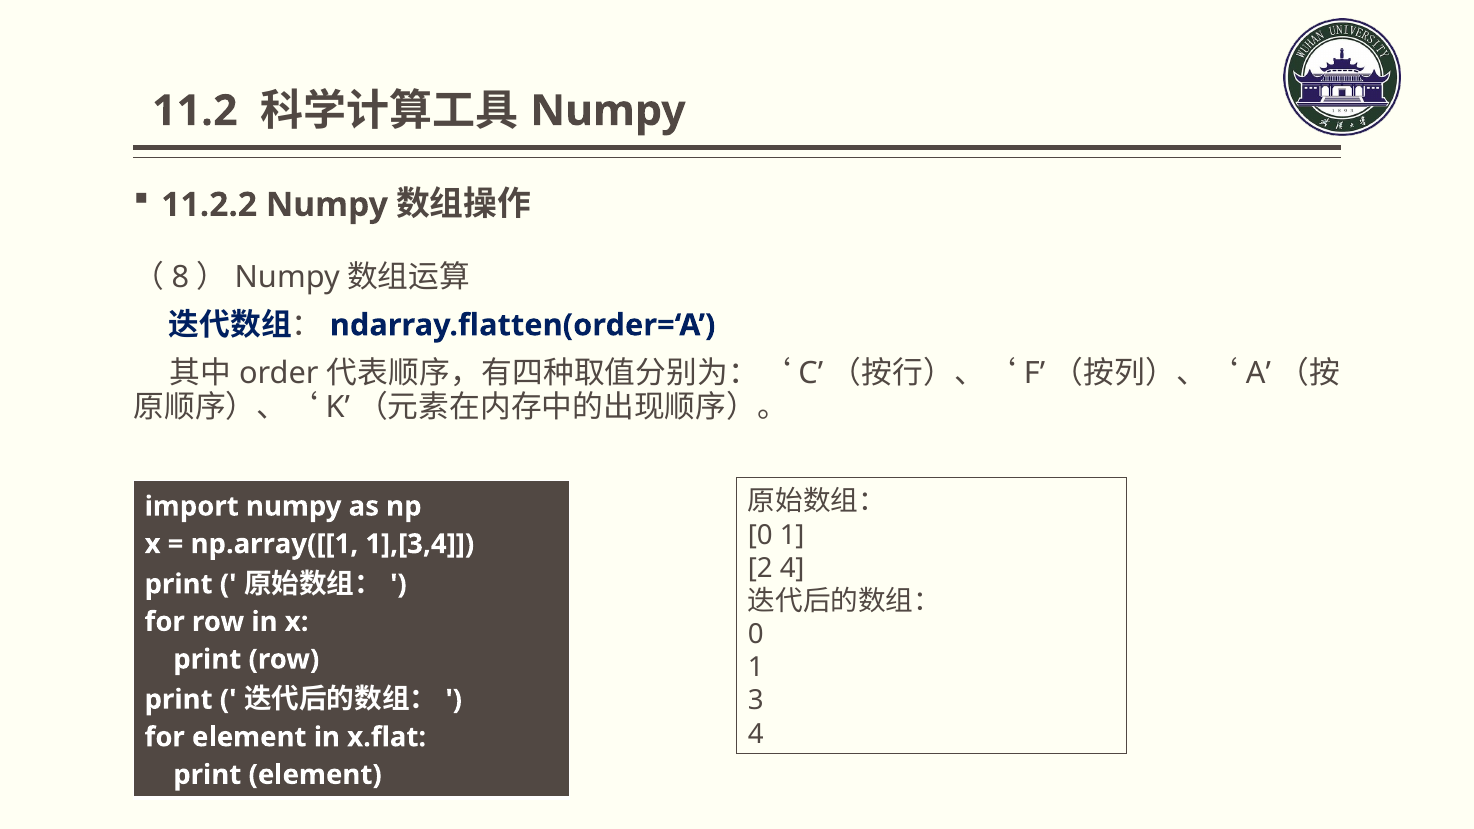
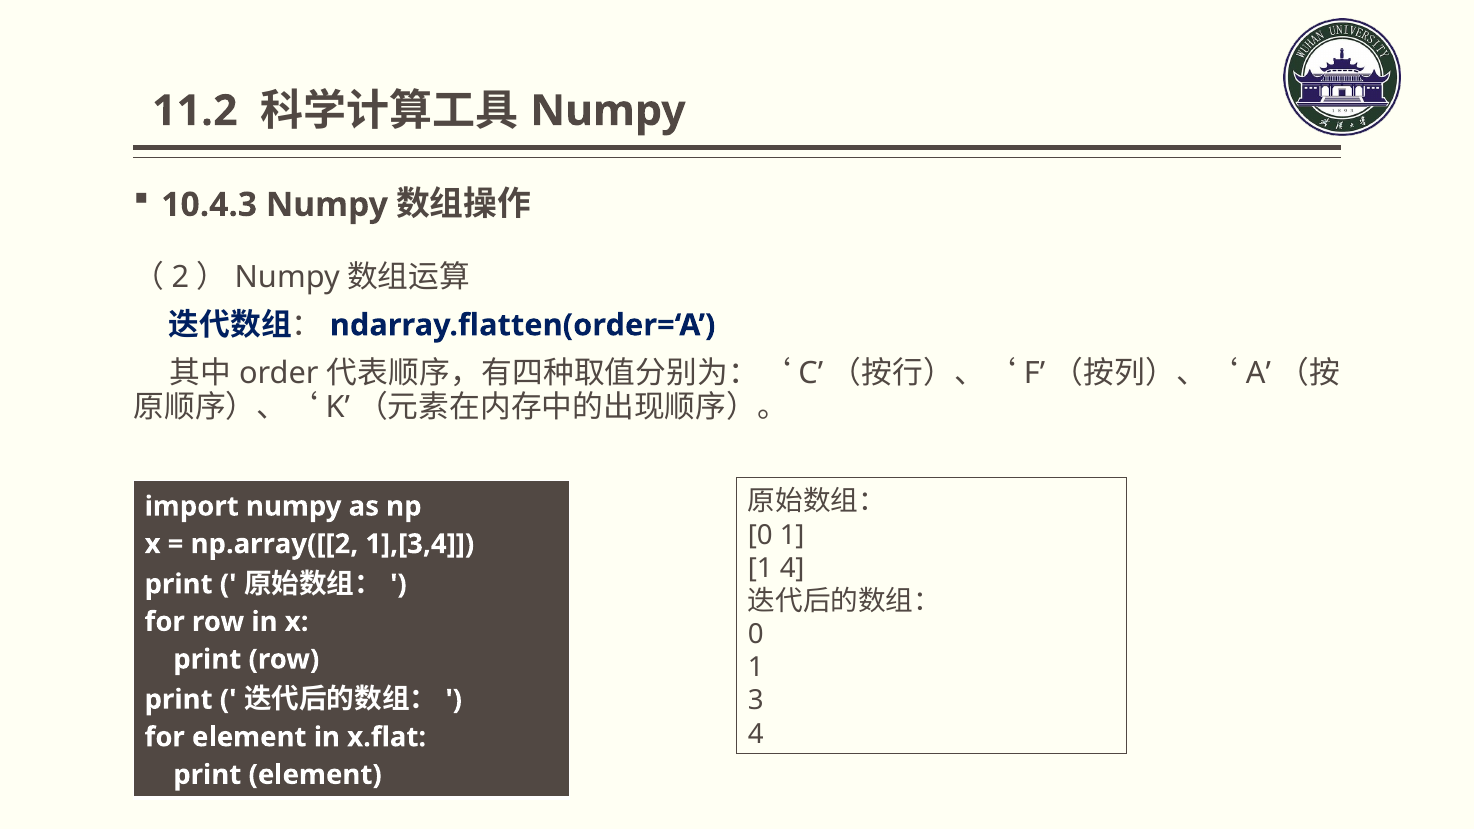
11.2.2: 11.2.2 -> 10.4.3 (209, 205)
8: 8 -> 2 (180, 277)
np.array([[1: np.array([[1 -> np.array([[2 (274, 544)
2: 2 -> 1 (760, 568)
